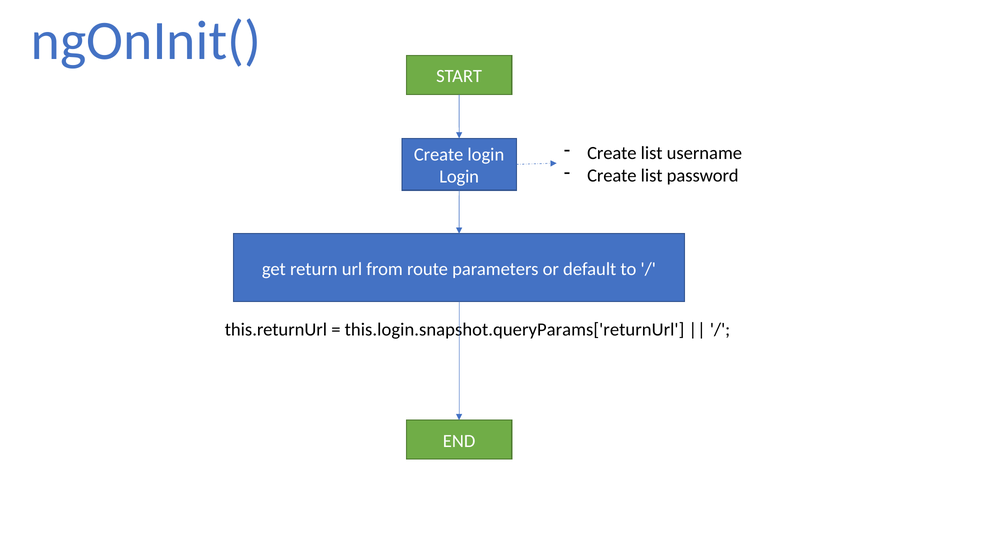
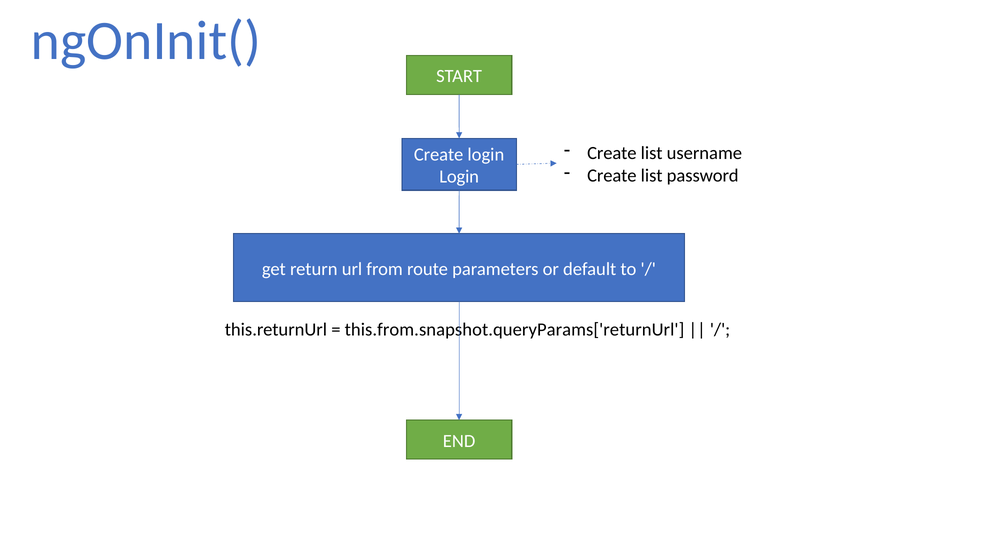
this.login.snapshot.queryParams['returnUrl: this.login.snapshot.queryParams['returnUrl -> this.from.snapshot.queryParams['returnUrl (515, 330)
